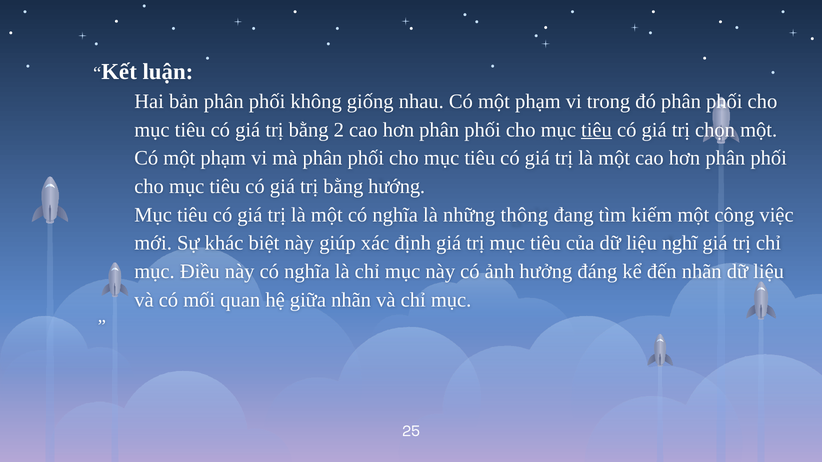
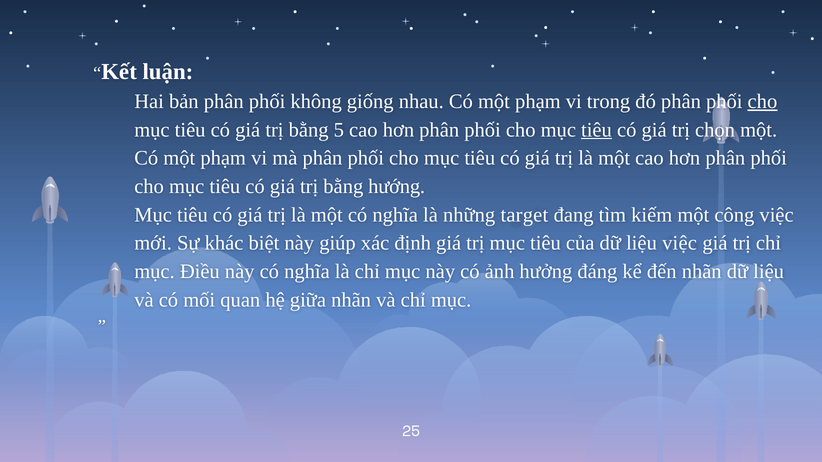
cho underline: none -> present (762, 102)
2: 2 -> 5 (339, 130)
thông: thông -> target (524, 215)
liệu nghĩ: nghĩ -> việc (680, 243)
